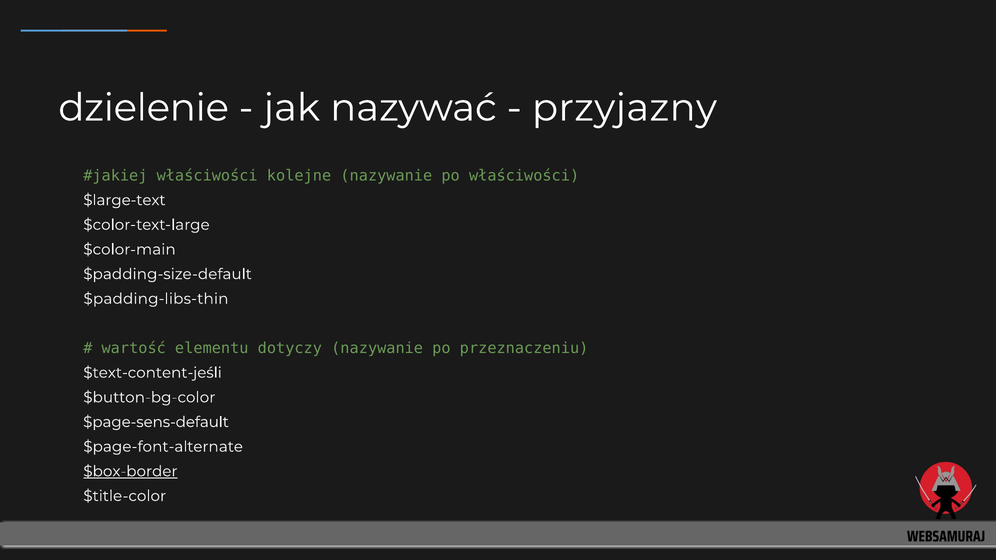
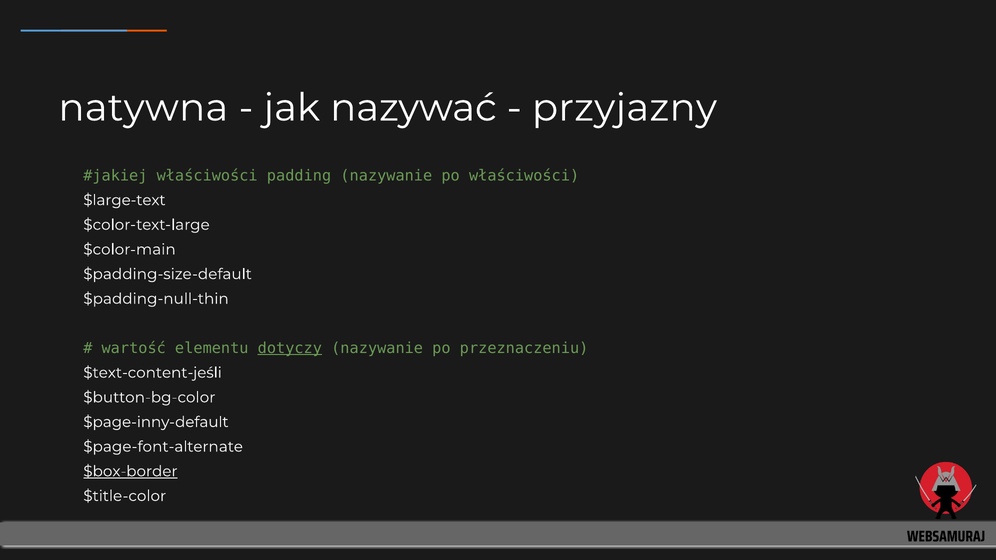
dzielenie: dzielenie -> natywna (143, 108)
kolejne: kolejne -> padding (299, 176)
$padding-libs-thin: $padding-libs-thin -> $padding-null-thin (156, 299)
dotyczy underline: none -> present (290, 348)
$page-sens-default: $page-sens-default -> $page-inny-default (156, 422)
